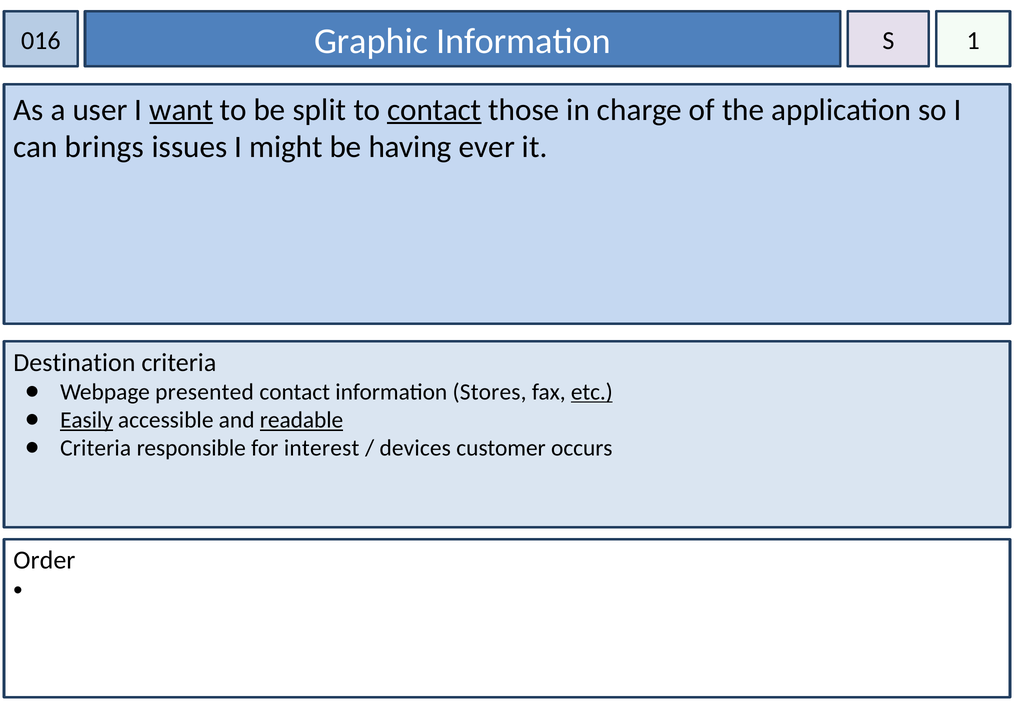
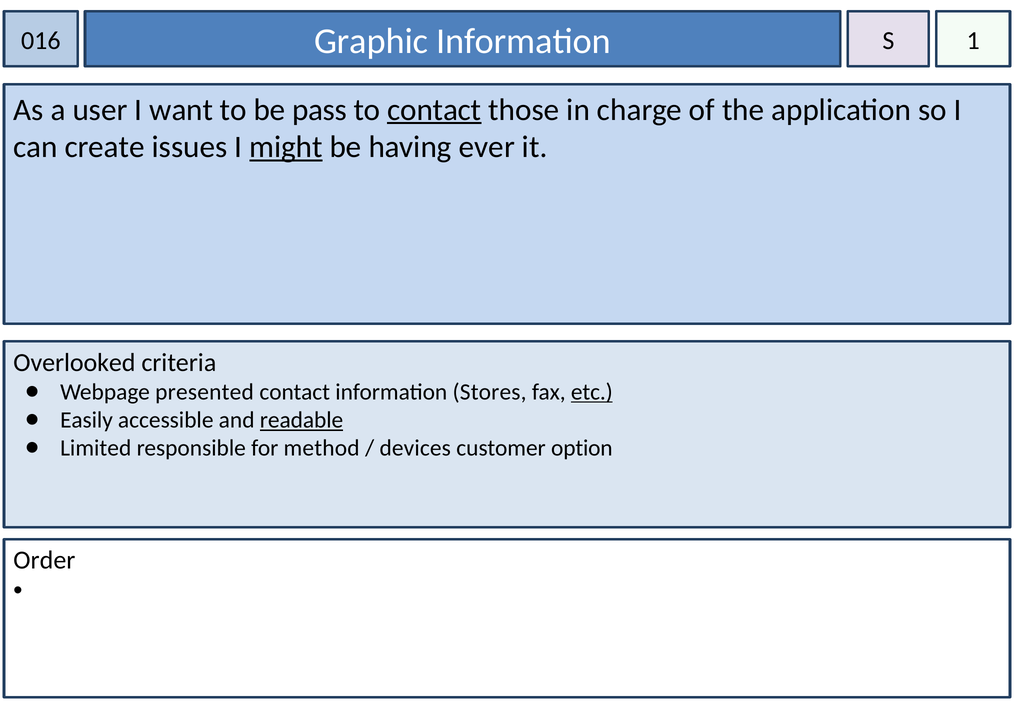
want underline: present -> none (181, 110)
split: split -> pass (320, 110)
brings: brings -> create (105, 147)
might underline: none -> present (286, 147)
Destination: Destination -> Overlooked (74, 362)
Easily underline: present -> none (86, 420)
Criteria: Criteria -> Limited (96, 448)
interest: interest -> method (322, 448)
occurs: occurs -> option (582, 448)
